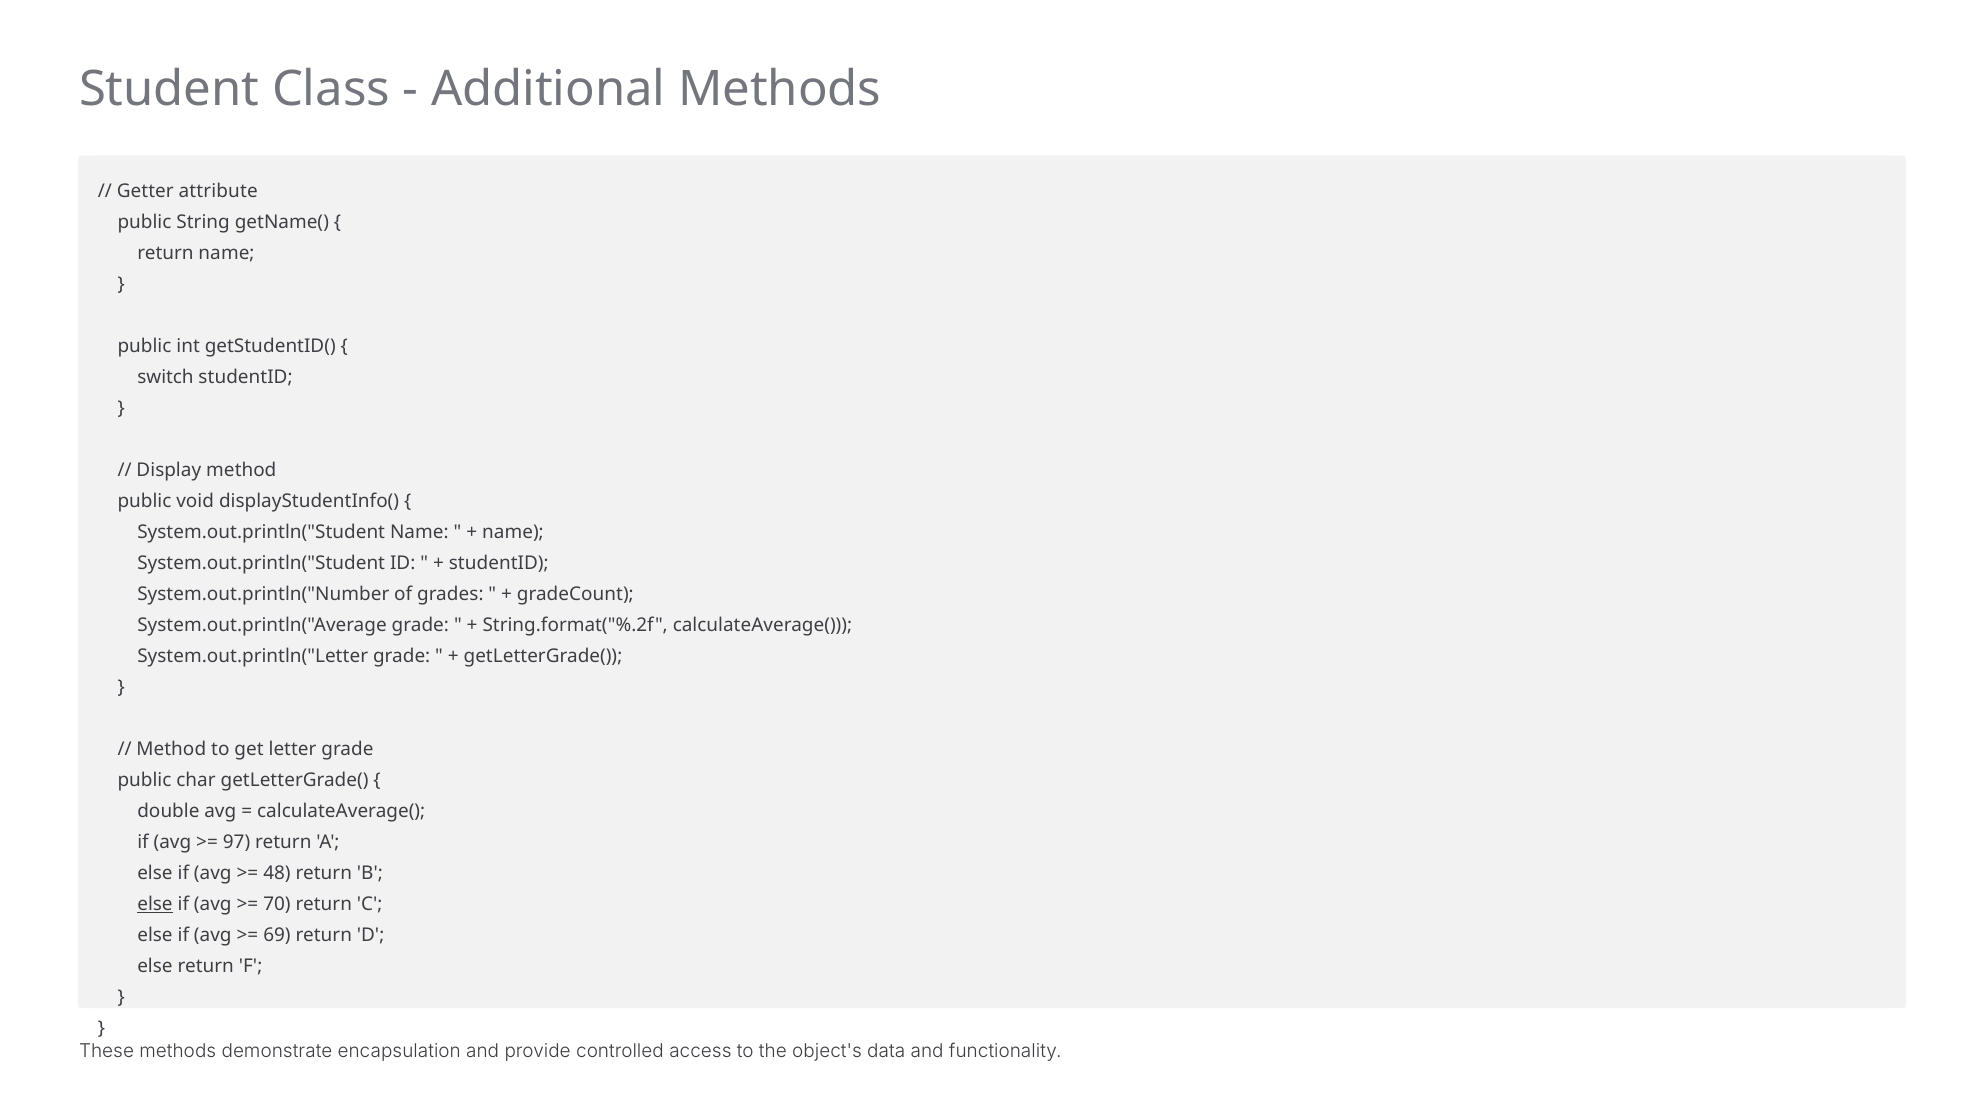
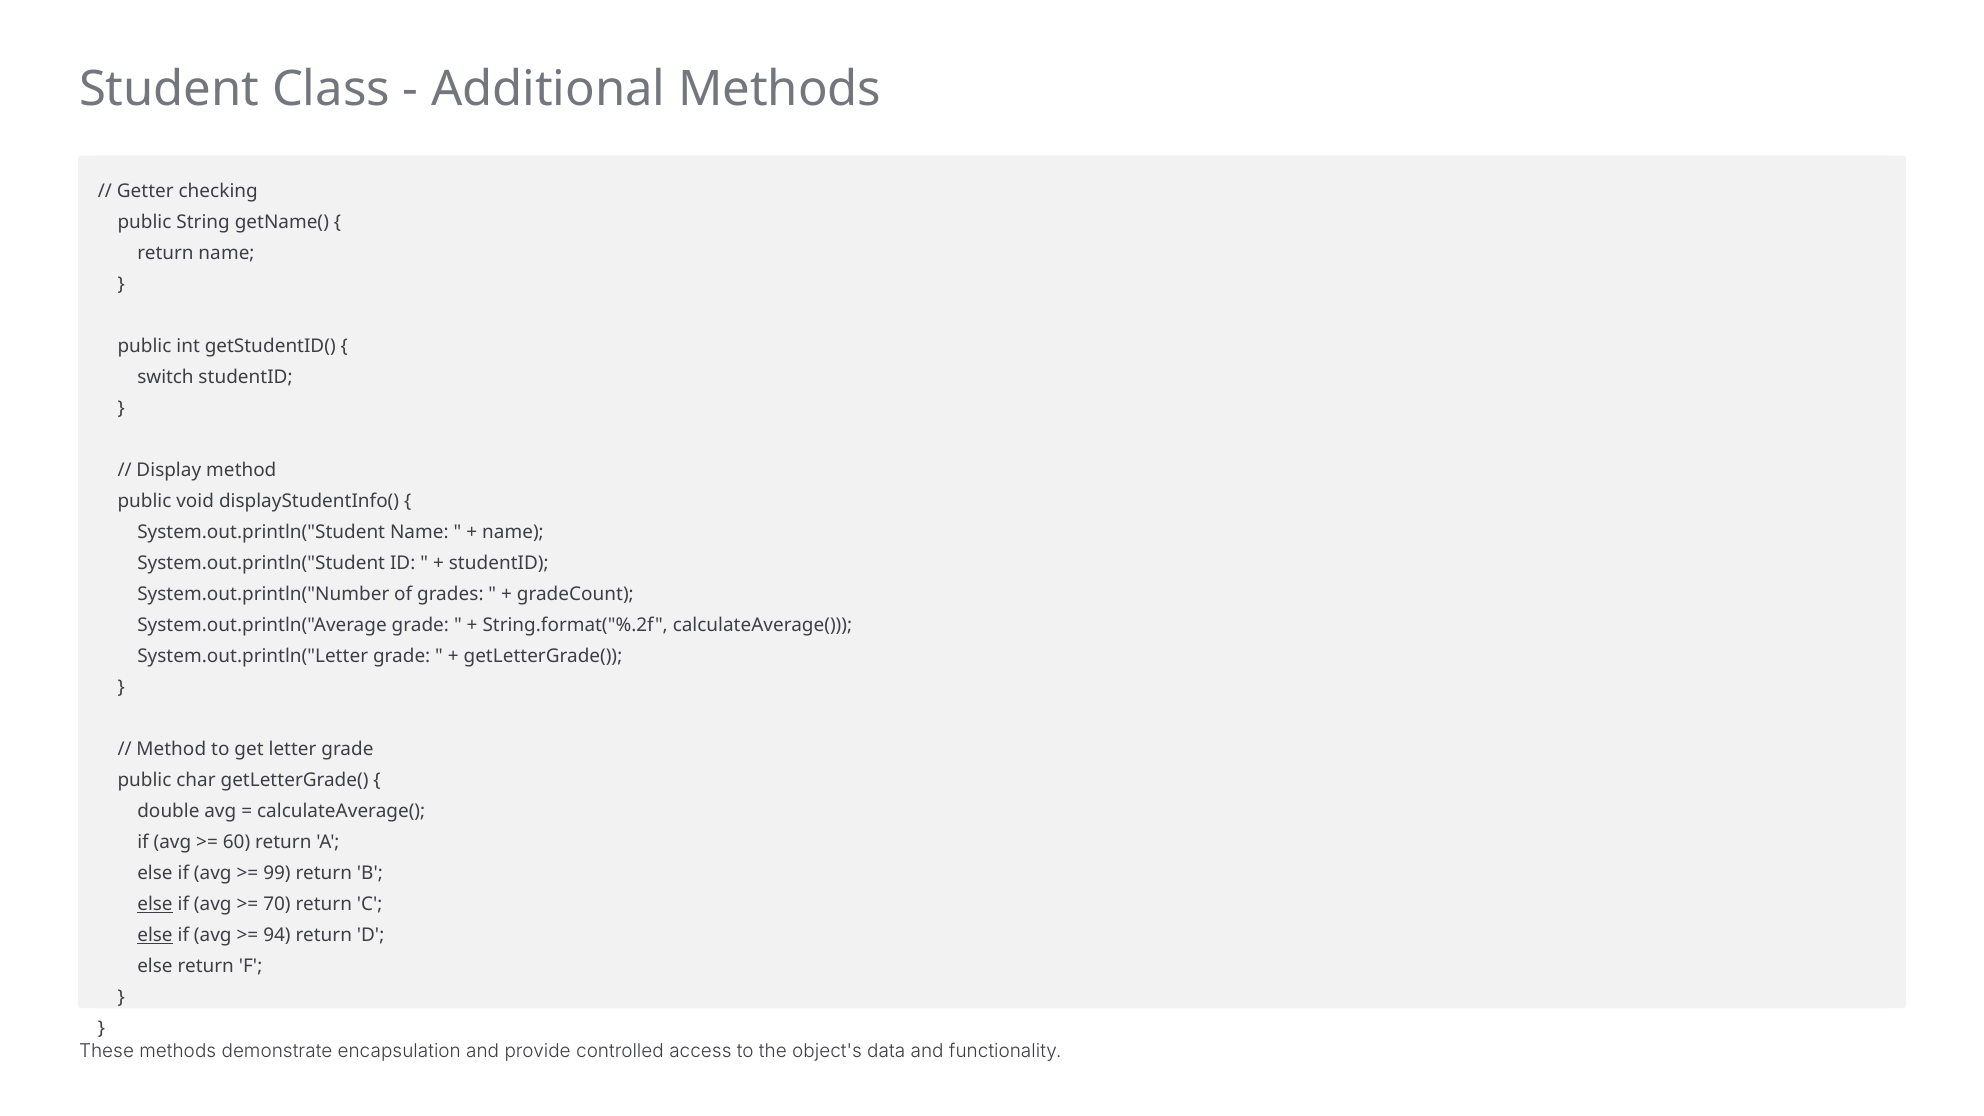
attribute: attribute -> checking (218, 191)
97: 97 -> 60 (237, 842)
48: 48 -> 99 (277, 873)
else underline: none -> present (155, 935)
69: 69 -> 94 (277, 935)
